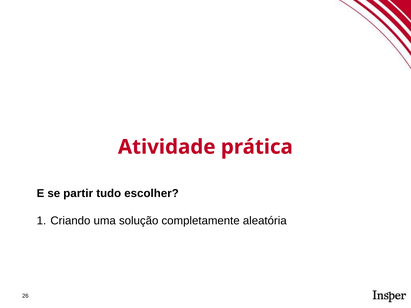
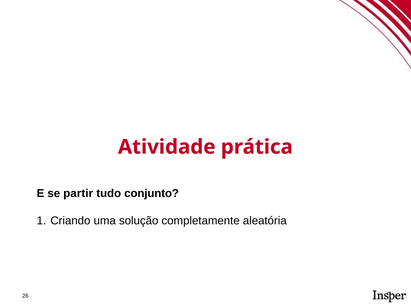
escolher: escolher -> conjunto (152, 193)
